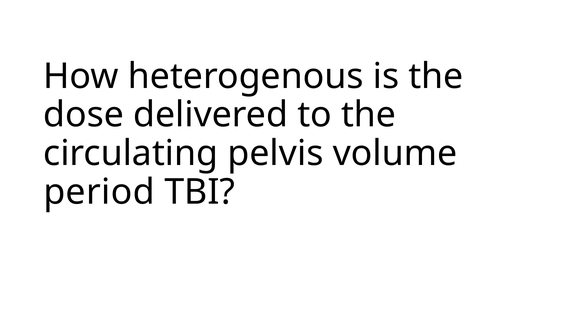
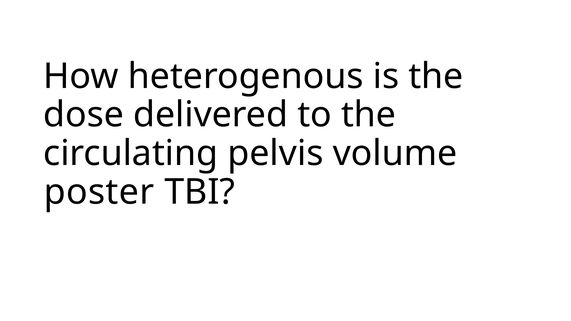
period: period -> poster (99, 192)
